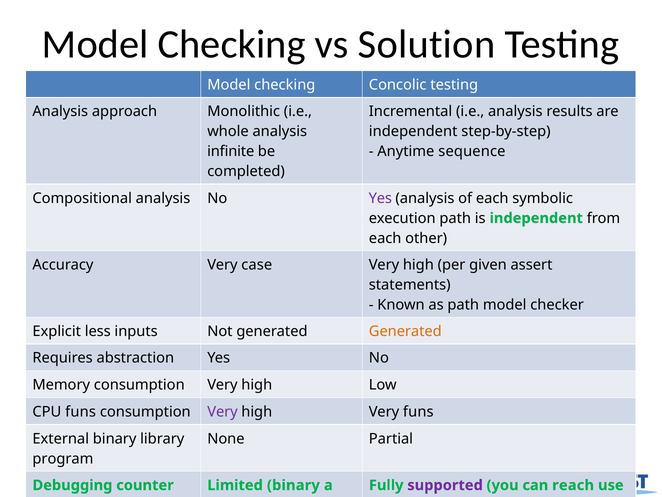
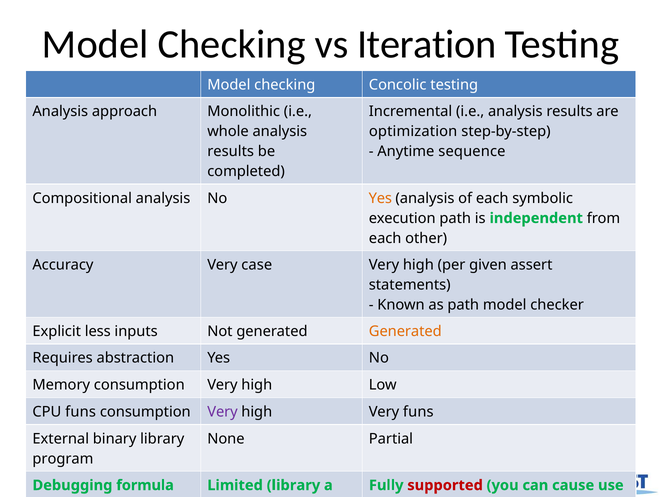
Solution: Solution -> Iteration (427, 44)
independent: independent -> optimization (413, 131)
infinite: infinite -> results (231, 151)
Yes colour: purple -> orange (380, 198)
Debugging counter: counter -> formula (145, 485)
Limited binary: binary -> library (293, 485)
supported colour: purple -> red (445, 485)
reach: reach -> cause (573, 485)
